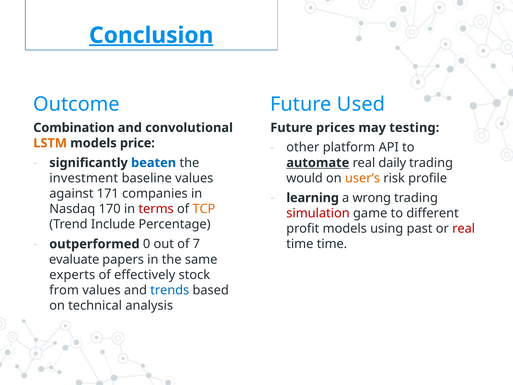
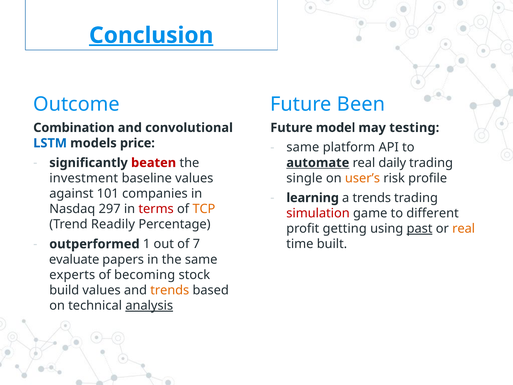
Used: Used -> Been (361, 104)
prices: prices -> model (336, 128)
LSTM colour: orange -> blue (50, 143)
other: other -> same (303, 147)
beaten colour: blue -> red (154, 163)
would: would -> single (304, 178)
171: 171 -> 101 (108, 193)
a wrong: wrong -> trends (372, 198)
170: 170 -> 297 (110, 209)
Include: Include -> Readily (113, 224)
profit models: models -> getting (345, 229)
past underline: none -> present (420, 229)
real colour: red -> orange (464, 229)
0: 0 -> 1 (147, 244)
time time: time -> built (332, 244)
effectively: effectively -> becoming (145, 275)
from: from -> build (64, 290)
trends colour: blue -> orange (170, 290)
analysis underline: none -> present (149, 305)
